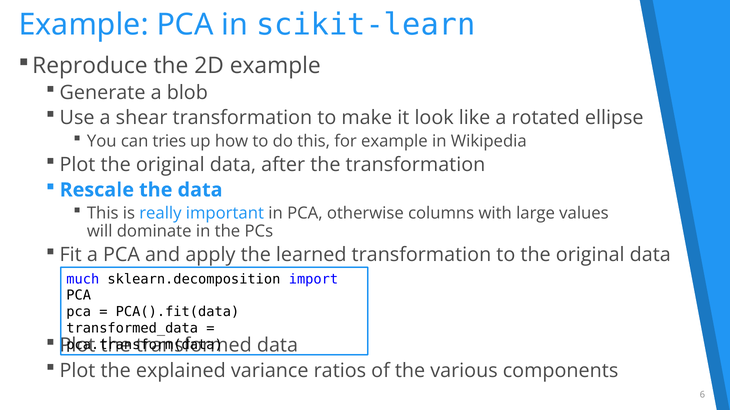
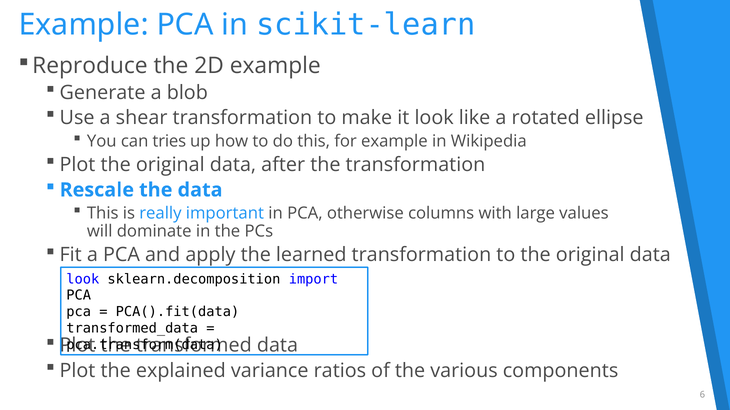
much: much -> look (83, 279)
